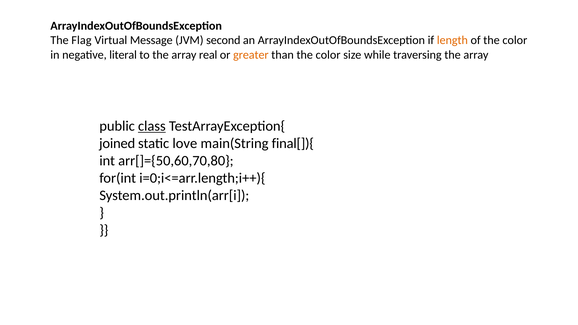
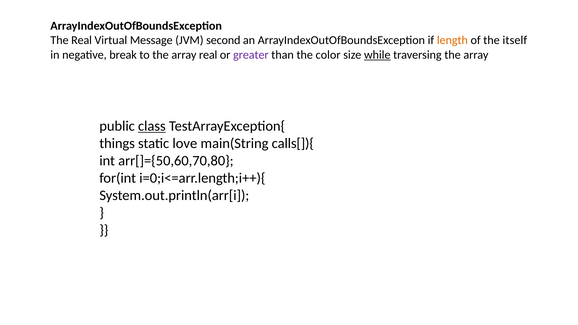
The Flag: Flag -> Real (82, 40)
of the color: color -> itself (515, 40)
literal: literal -> break (123, 55)
greater colour: orange -> purple (251, 55)
while underline: none -> present (377, 55)
joined: joined -> things (117, 144)
final[]){: final[]){ -> calls[]){ (293, 144)
